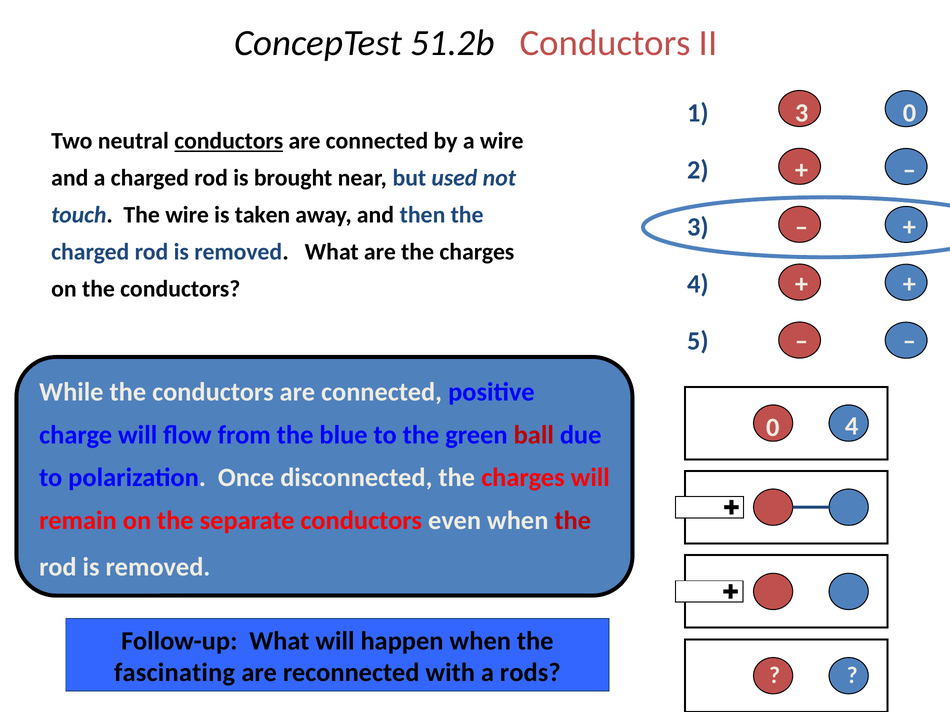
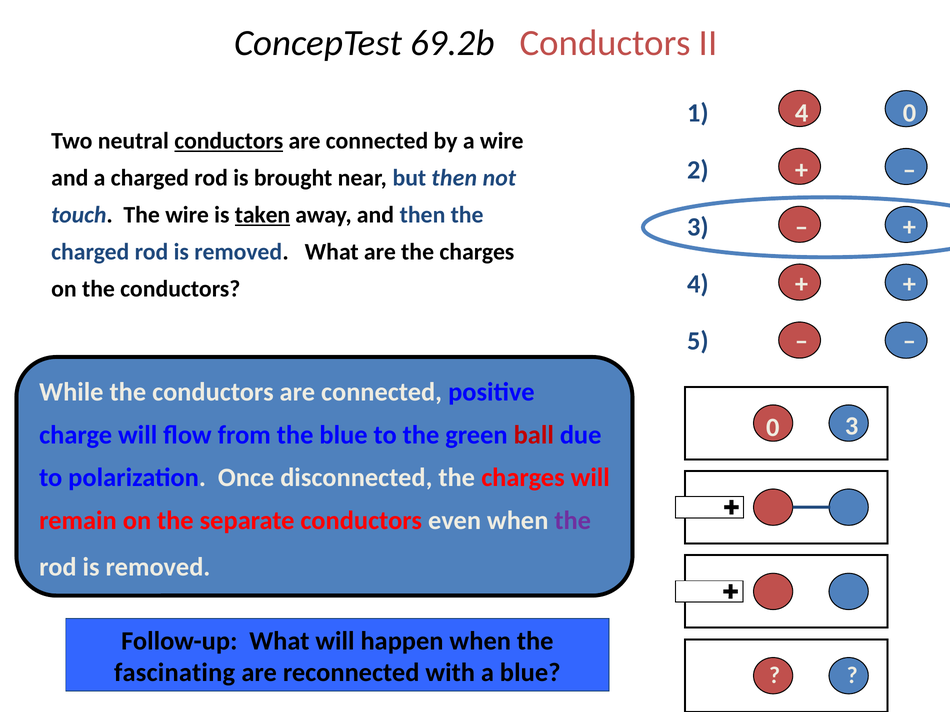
51.2b: 51.2b -> 69.2b (452, 43)
1 3: 3 -> 4 (802, 113)
but used: used -> then (454, 178)
taken underline: none -> present (262, 215)
0 4: 4 -> 3 (852, 426)
the colour: red -> purple (573, 521)
a rods: rods -> blue (530, 673)
